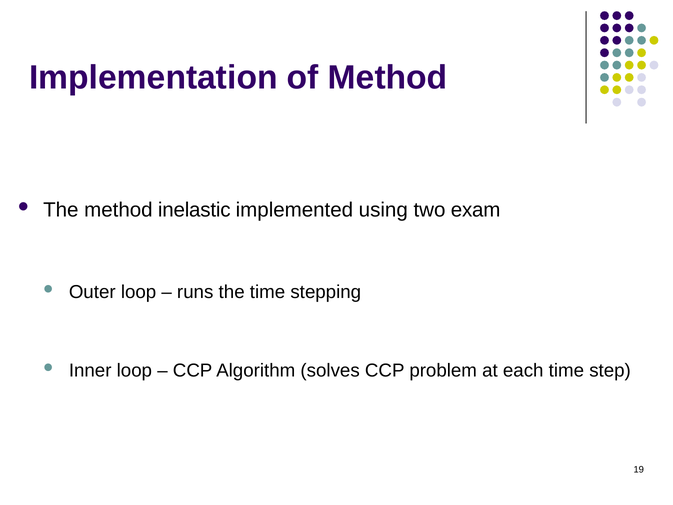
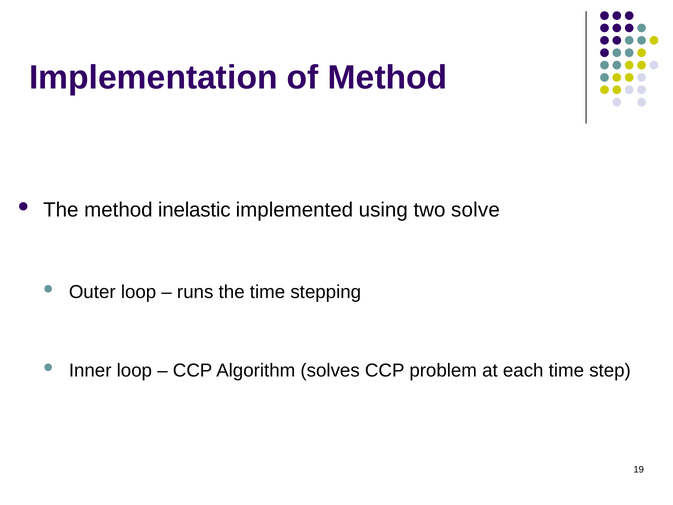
exam: exam -> solve (475, 210)
